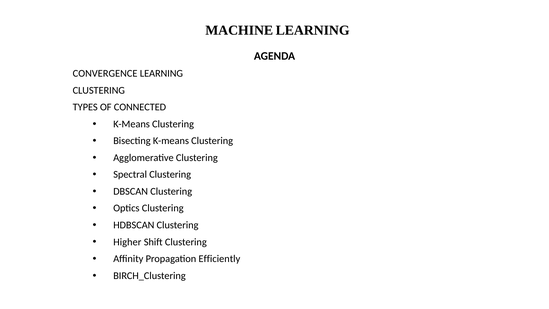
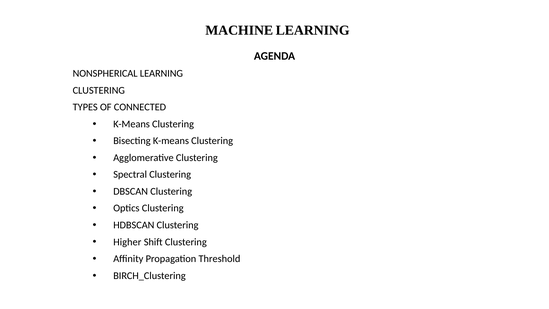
CONVERGENCE: CONVERGENCE -> NONSPHERICAL (105, 73)
Efficiently: Efficiently -> Threshold (219, 259)
